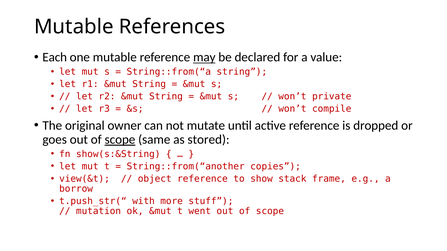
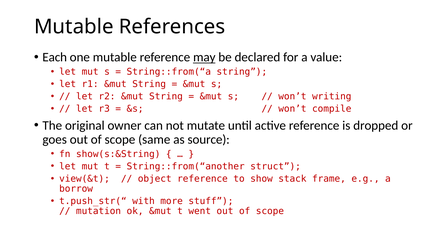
private: private -> writing (332, 97)
scope underline: present -> none (120, 140)
stored: stored -> source (209, 140)
copies: copies -> struct (276, 167)
